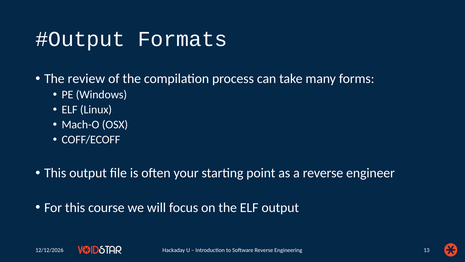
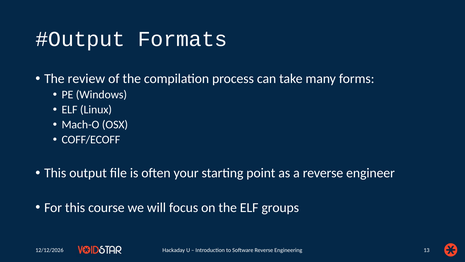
ELF output: output -> groups (280, 207)
